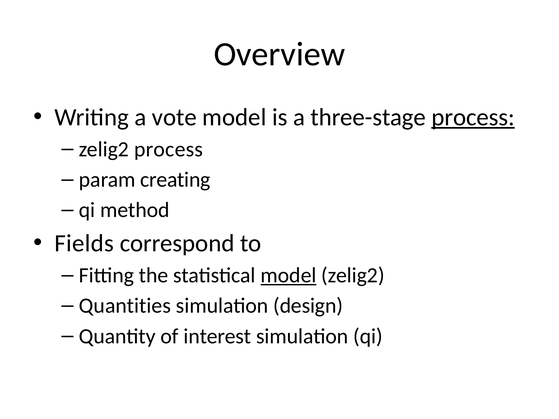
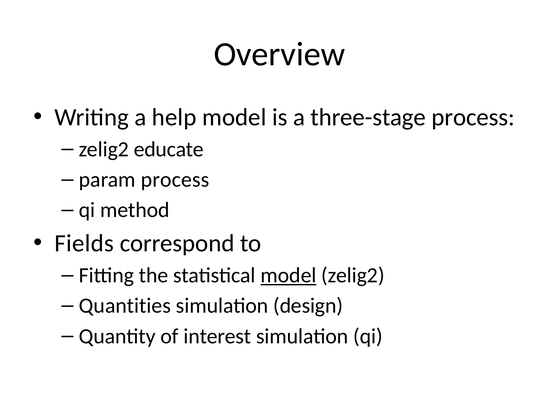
vote: vote -> help (174, 117)
process underline: present -> none (473, 117)
zelig2 process: process -> educate (169, 149)
param creating: creating -> process (175, 180)
